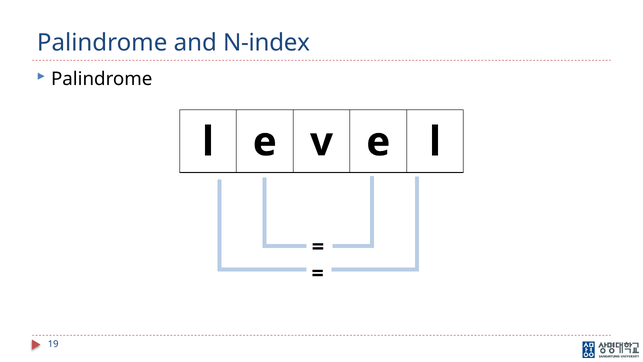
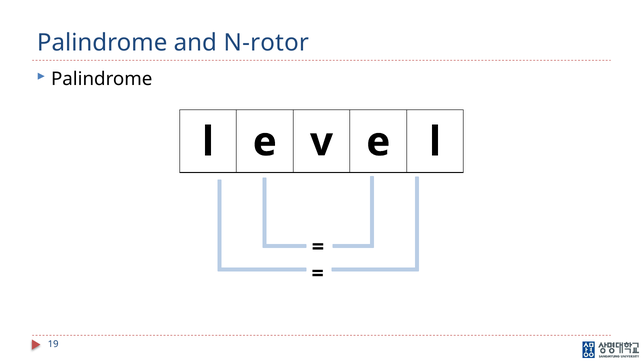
N-index: N-index -> N-rotor (266, 43)
